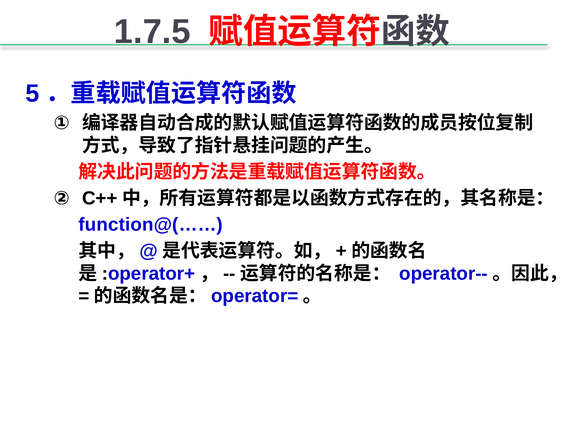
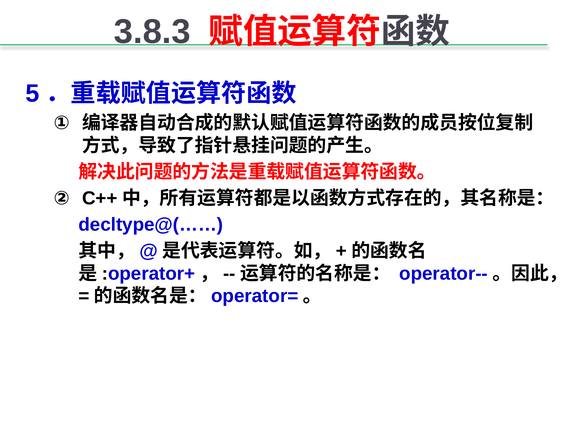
1.7.5: 1.7.5 -> 3.8.3 (152, 32)
function@(……: function@(…… -> decltype@(…… (151, 225)
